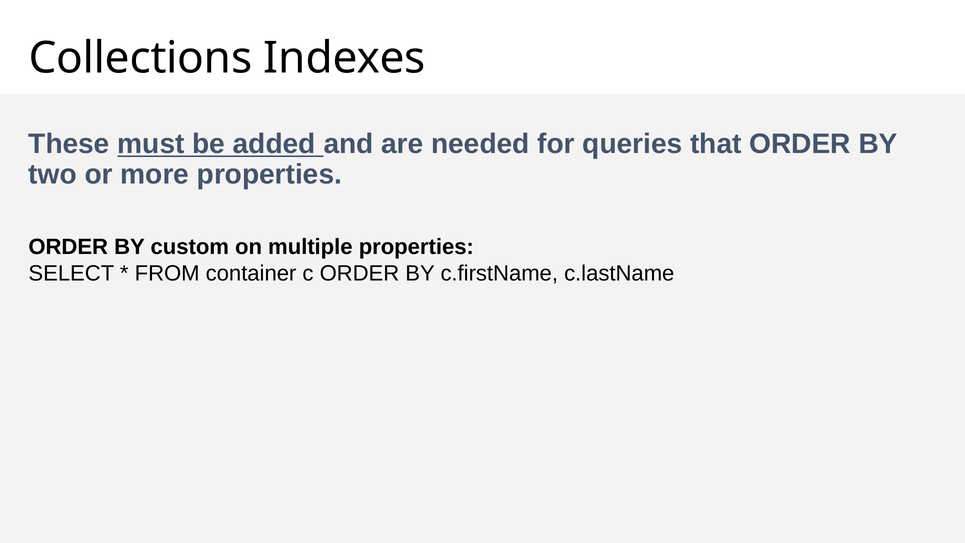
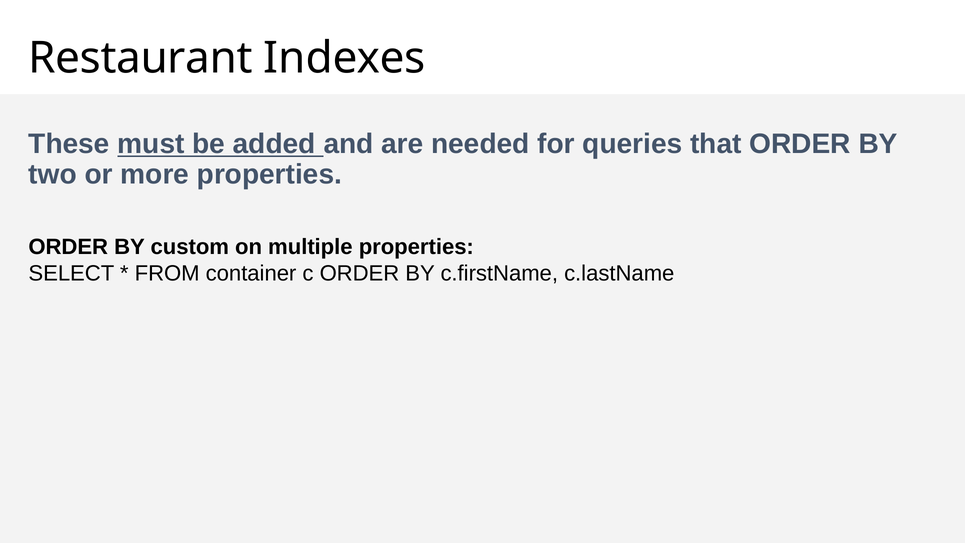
Collections: Collections -> Restaurant (140, 58)
